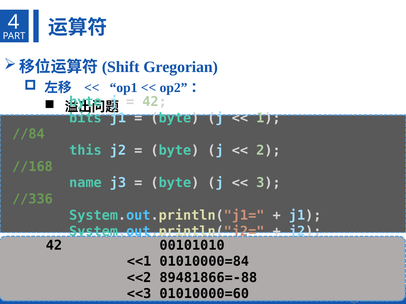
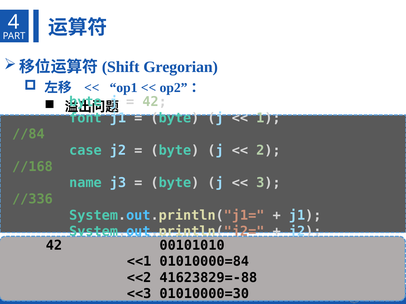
bits: bits -> font (85, 118)
this: this -> case (85, 151)
89481866=-88: 89481866=-88 -> 41623829=-88 (208, 278)
01010000=60: 01010000=60 -> 01010000=30 (204, 294)
